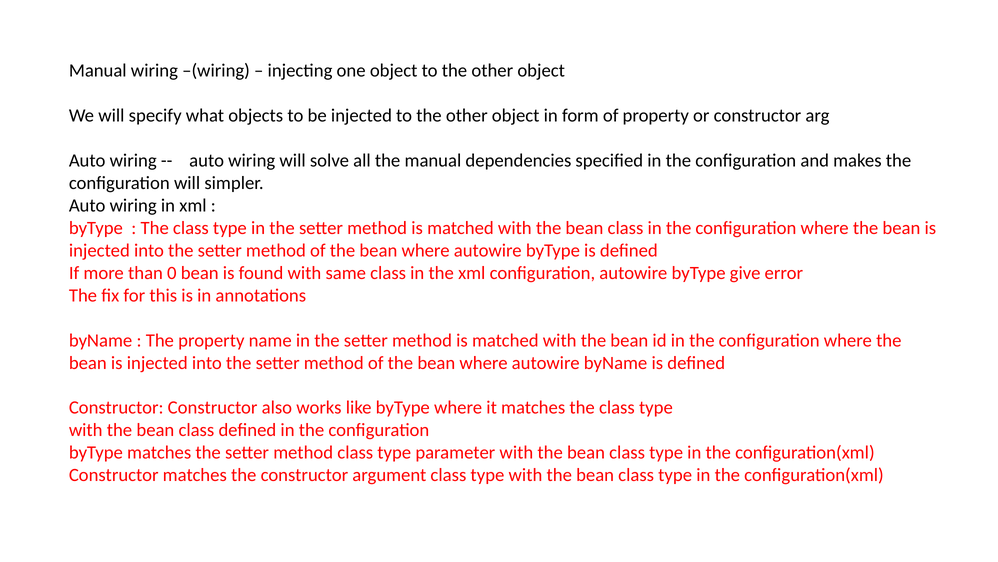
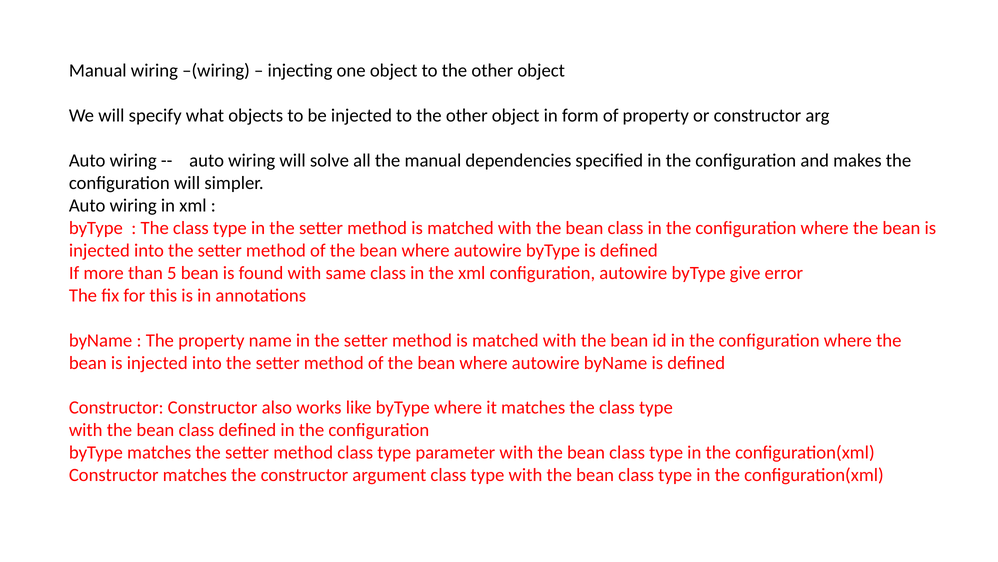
0: 0 -> 5 (172, 273)
